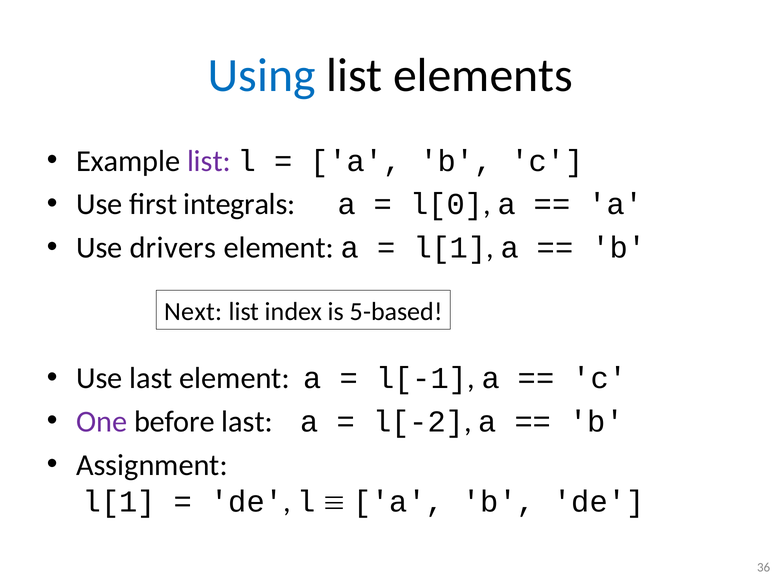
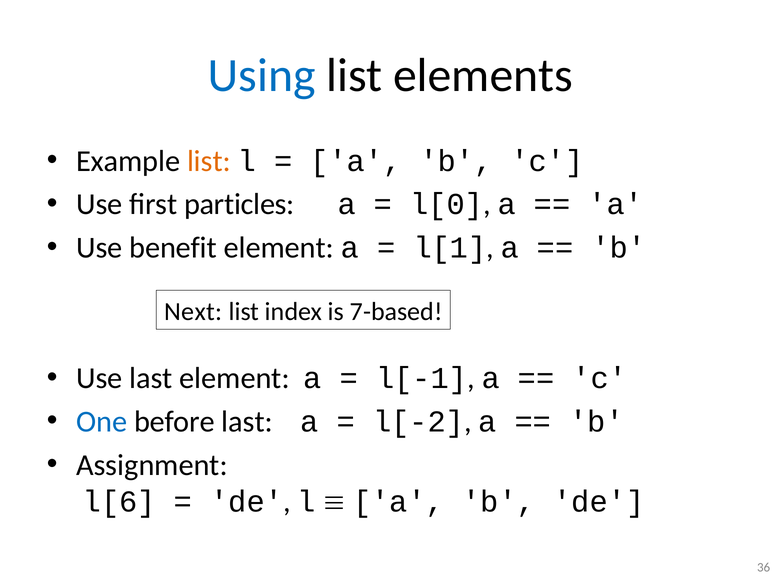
list colour: purple -> orange (209, 161)
integrals: integrals -> particles (239, 204)
drivers: drivers -> benefit (173, 248)
5-based: 5-based -> 7-based (396, 312)
One colour: purple -> blue (102, 421)
l[1: l[1 -> l[6 (119, 501)
